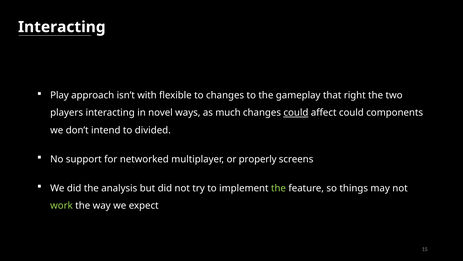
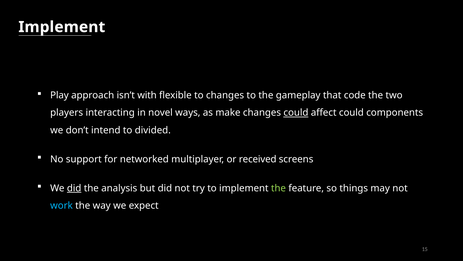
Interacting: Interacting -> Implement (62, 27)
right: right -> code (355, 95)
much: much -> make (228, 113)
properly: properly -> received (258, 159)
did underline: none -> present (74, 188)
work colour: light green -> light blue (62, 205)
